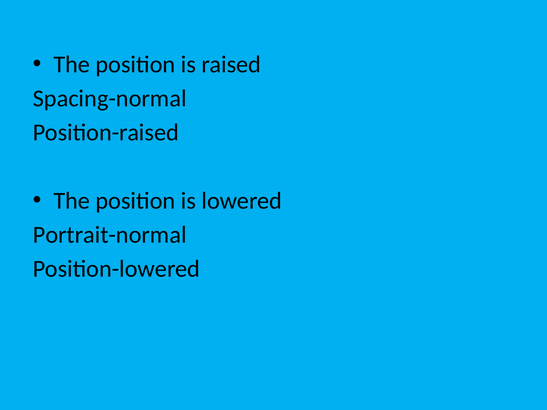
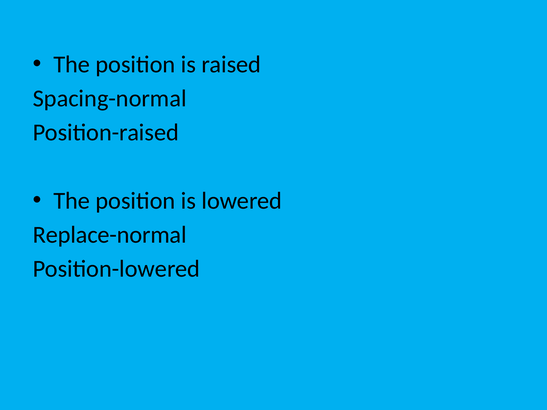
Portrait-normal: Portrait-normal -> Replace-normal (110, 235)
